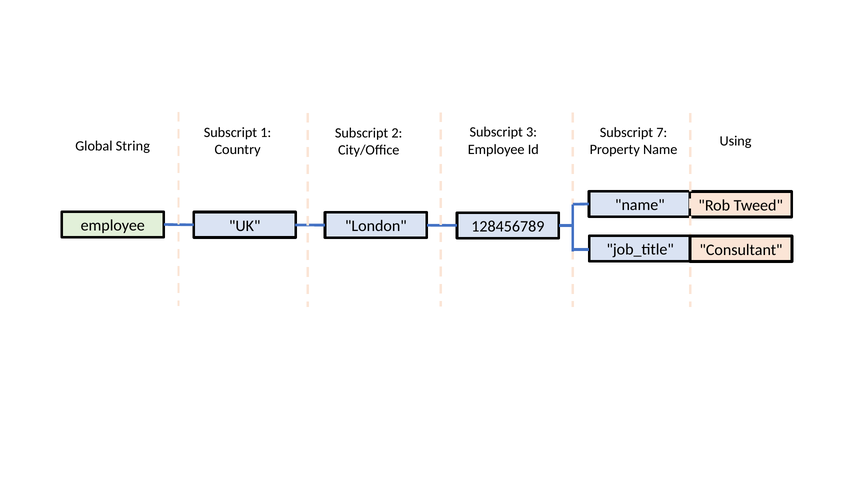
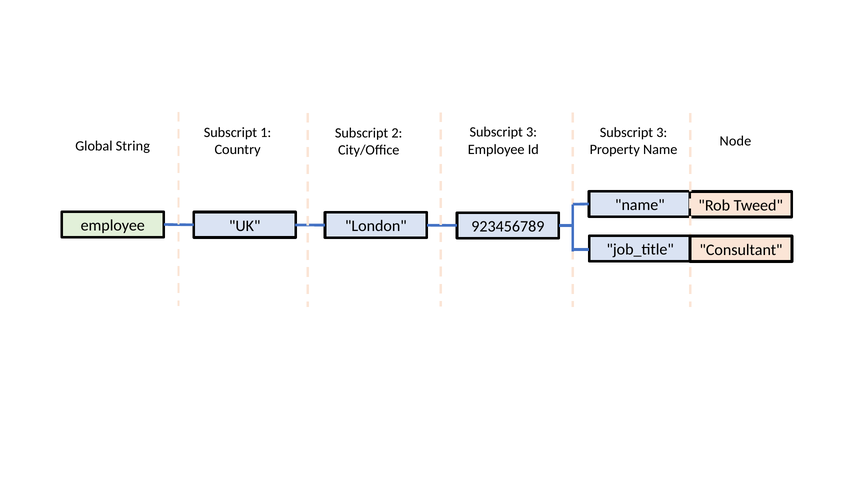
7: 7 -> 3 (662, 133)
Using: Using -> Node (735, 141)
128456789: 128456789 -> 923456789 (508, 226)
